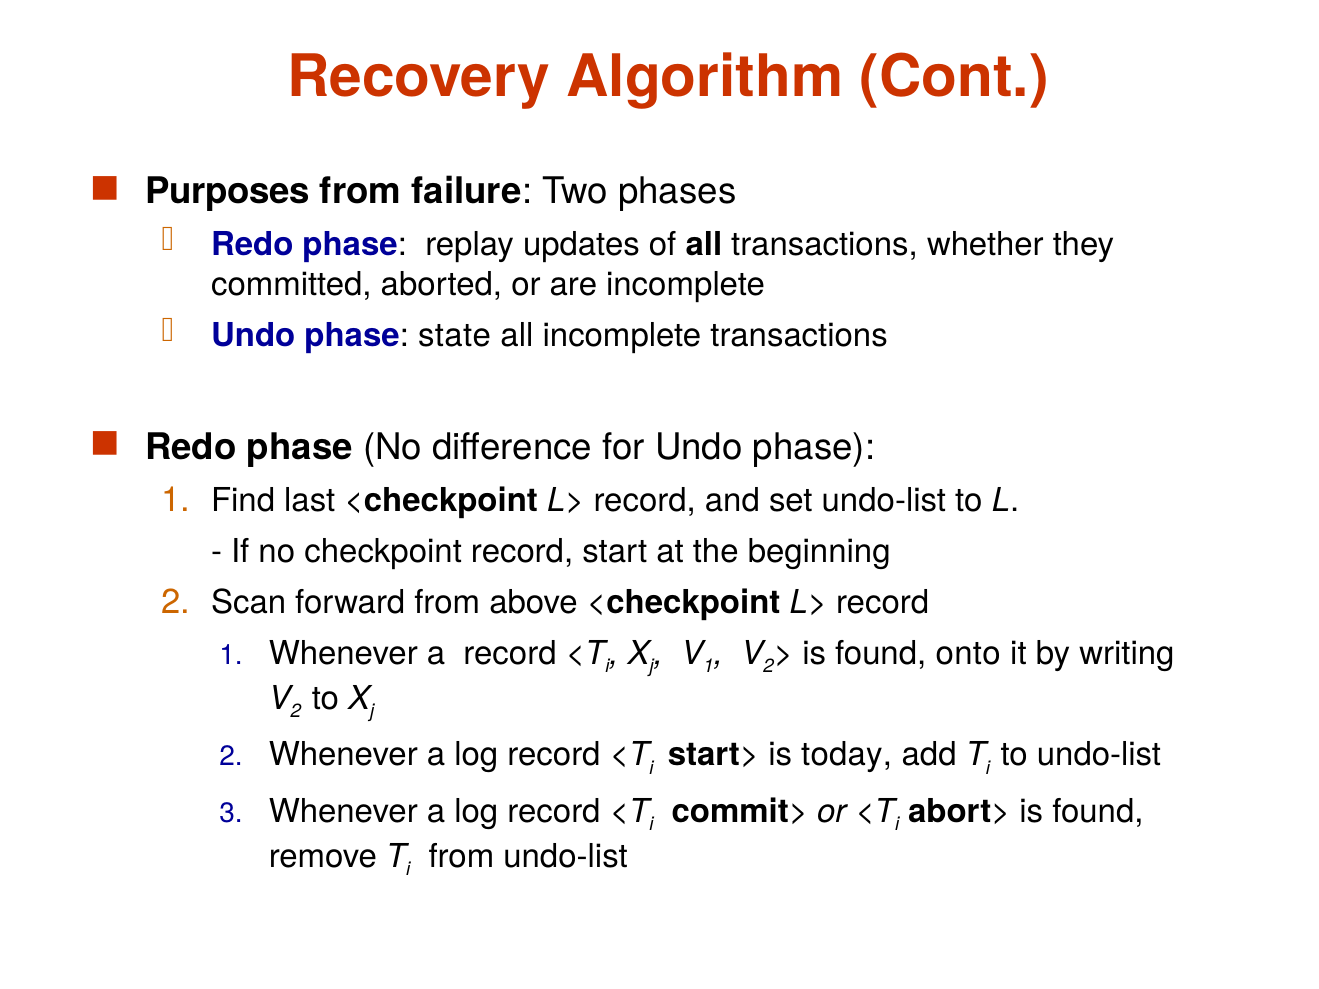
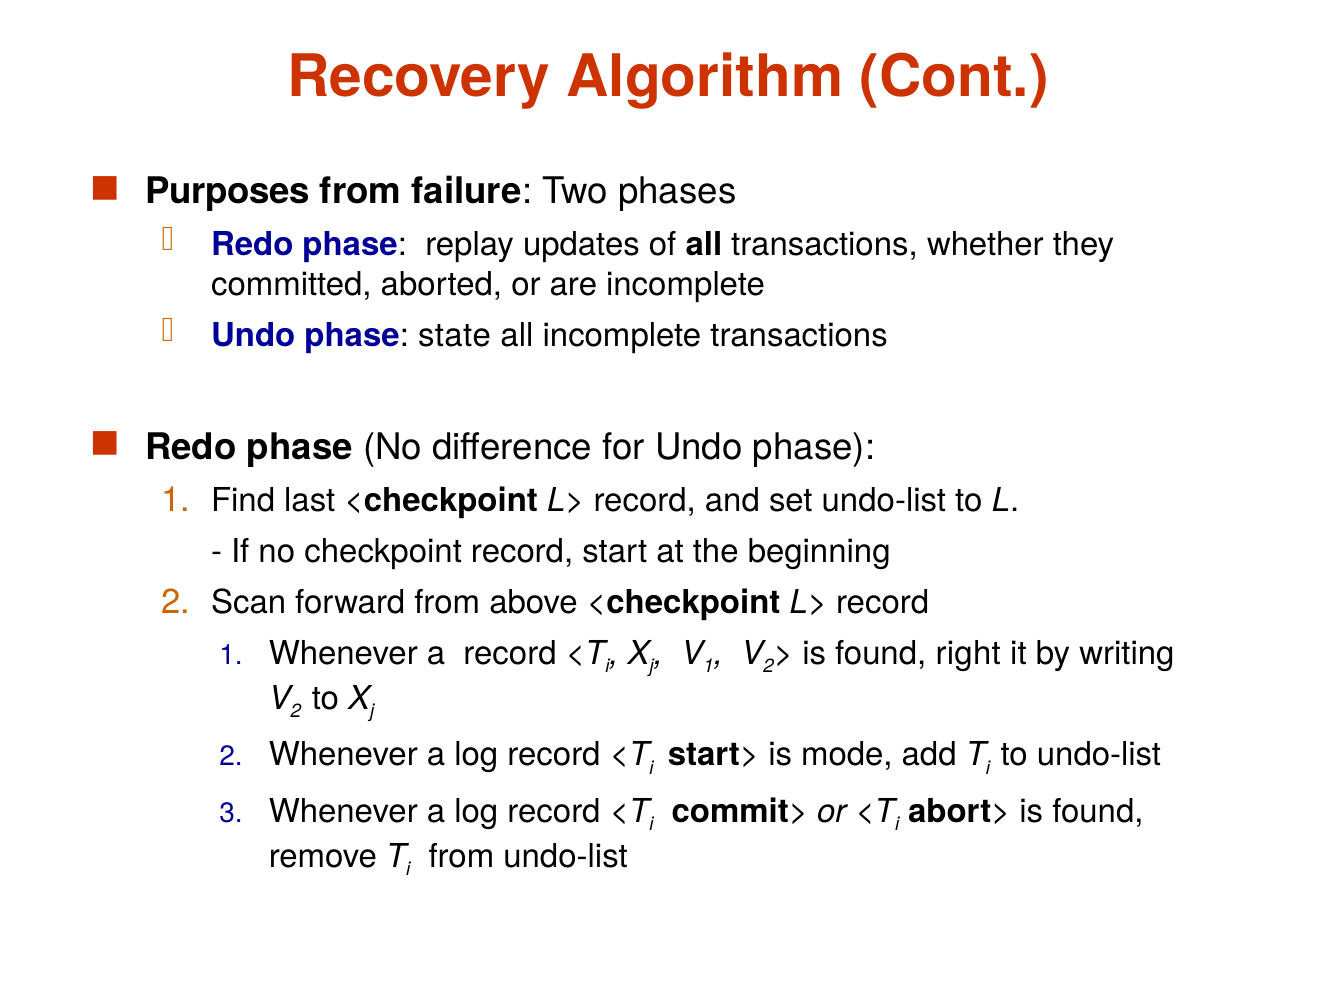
onto: onto -> right (968, 654)
today: today -> mode (847, 755)
